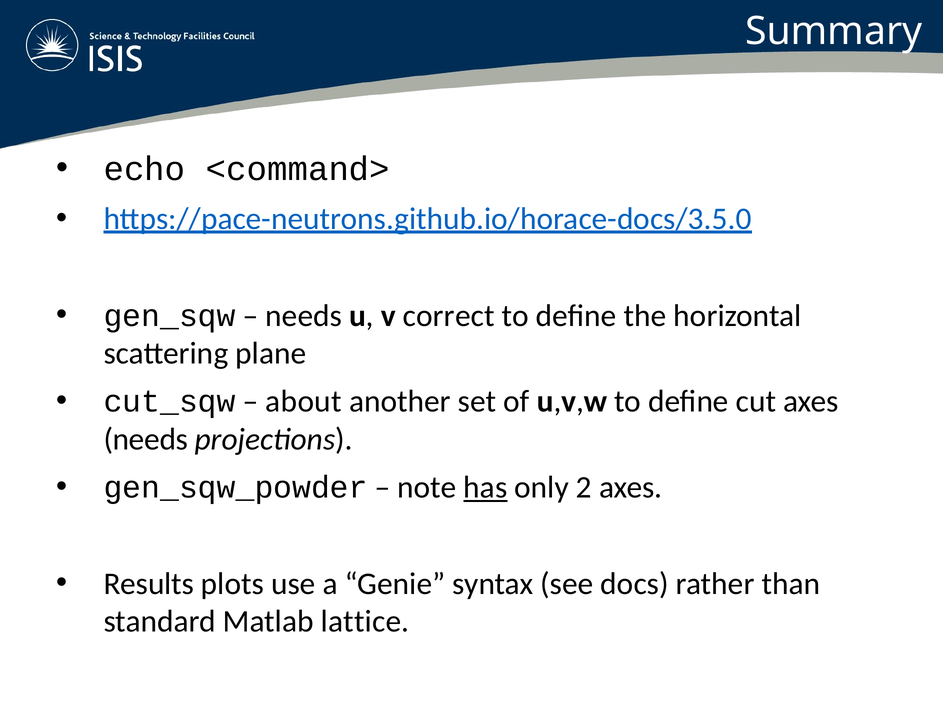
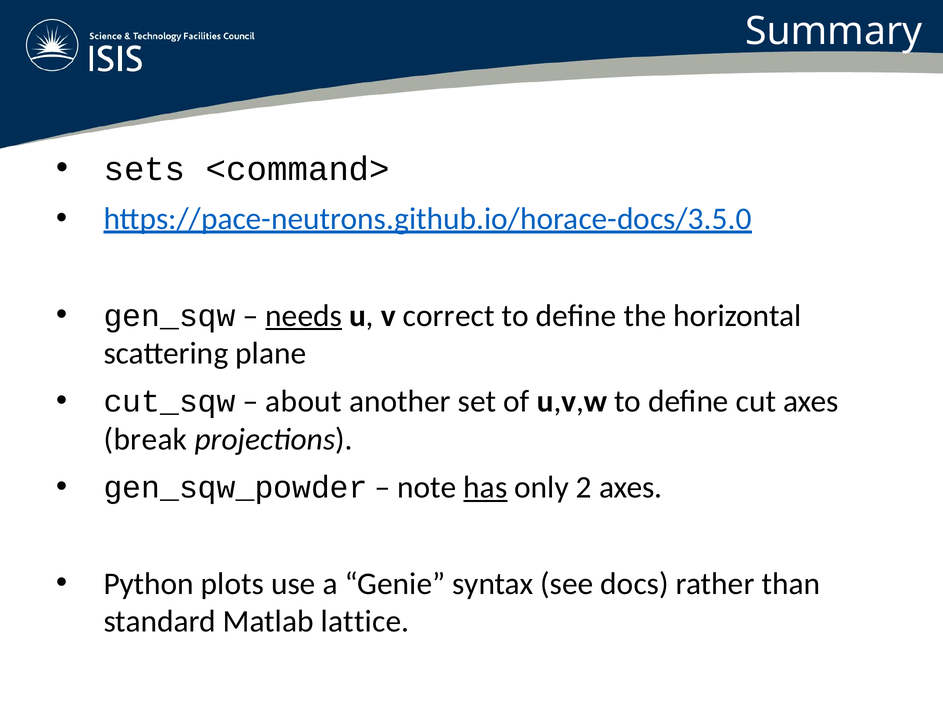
echo: echo -> sets (144, 169)
needs underline: none -> present (304, 316)
needs: needs -> break (145, 439)
Results: Results -> Python (149, 584)
